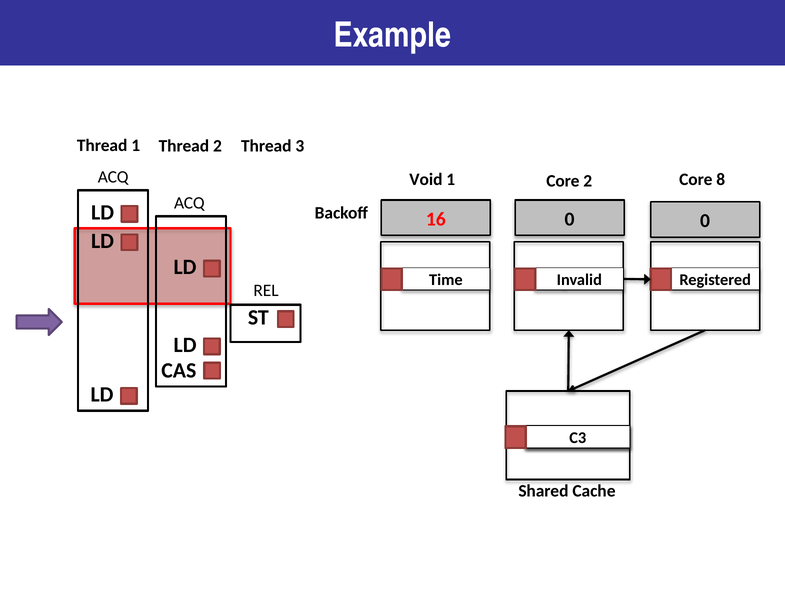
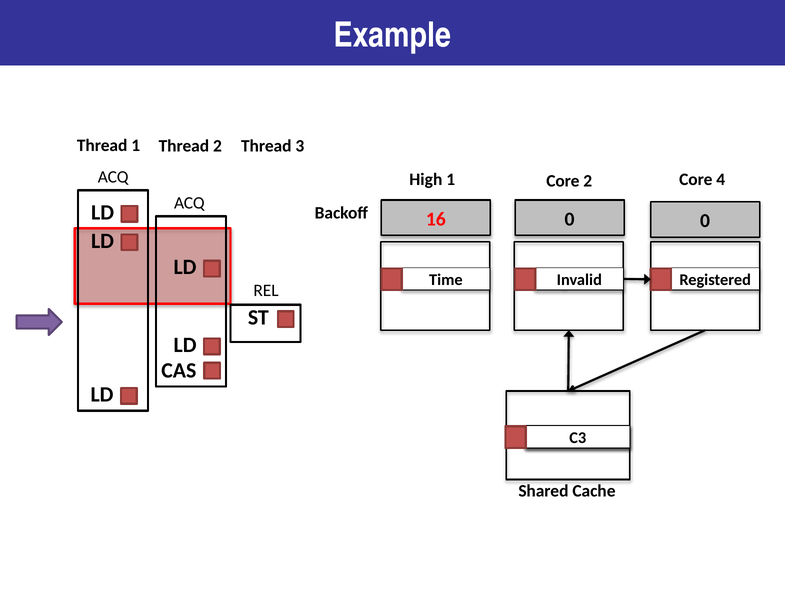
Void: Void -> High (426, 179)
8: 8 -> 4 (721, 179)
